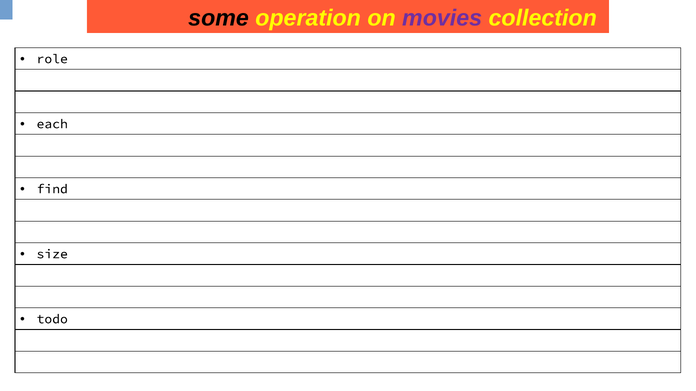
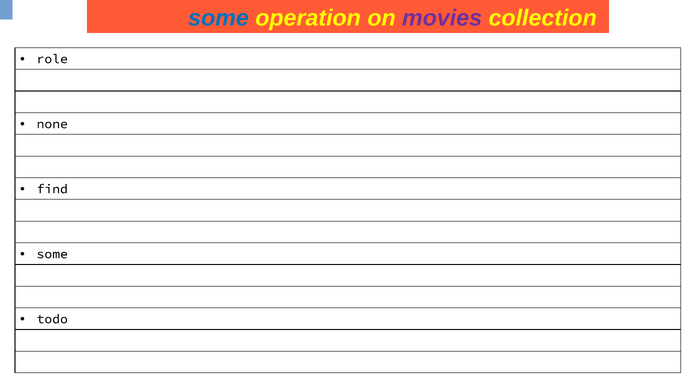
some colour: black -> blue (219, 18)
each: each -> none (52, 124)
size: size -> some (52, 254)
